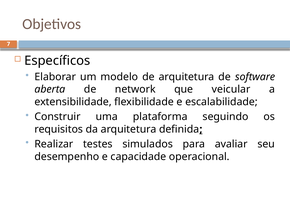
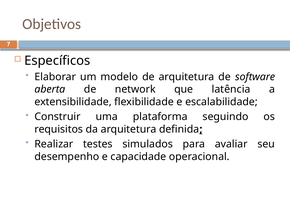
veicular: veicular -> latência (231, 90)
